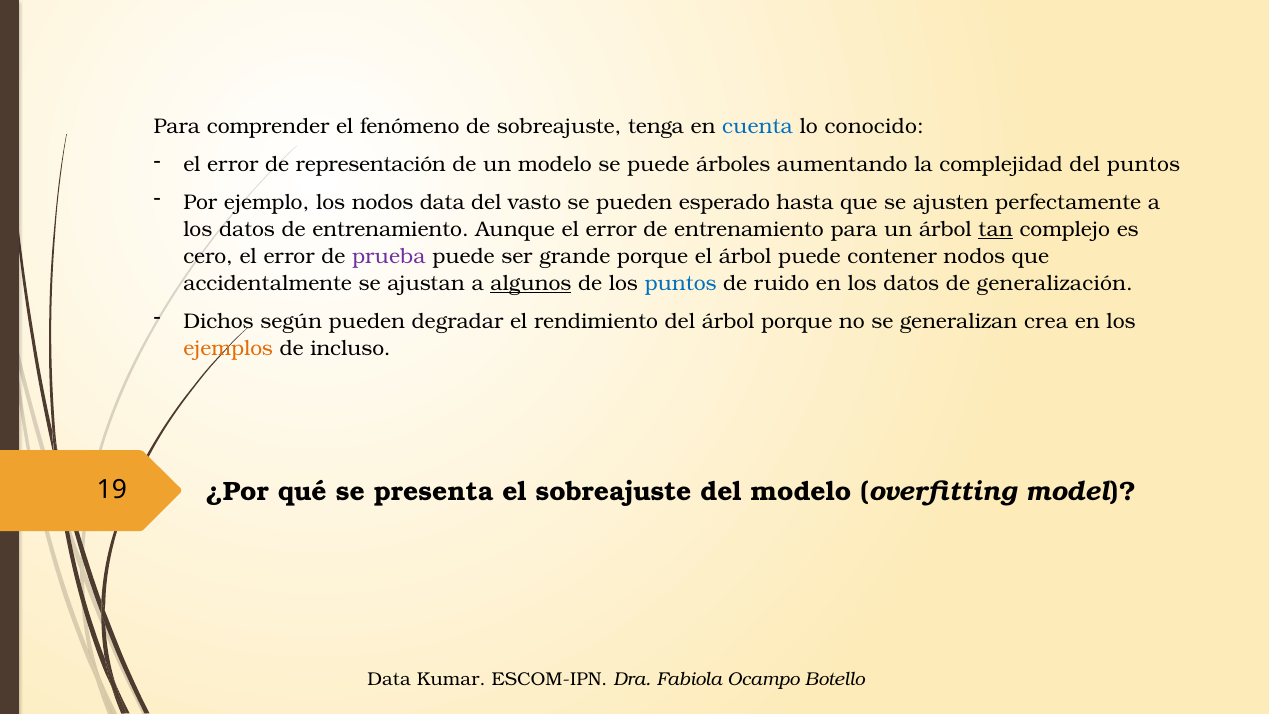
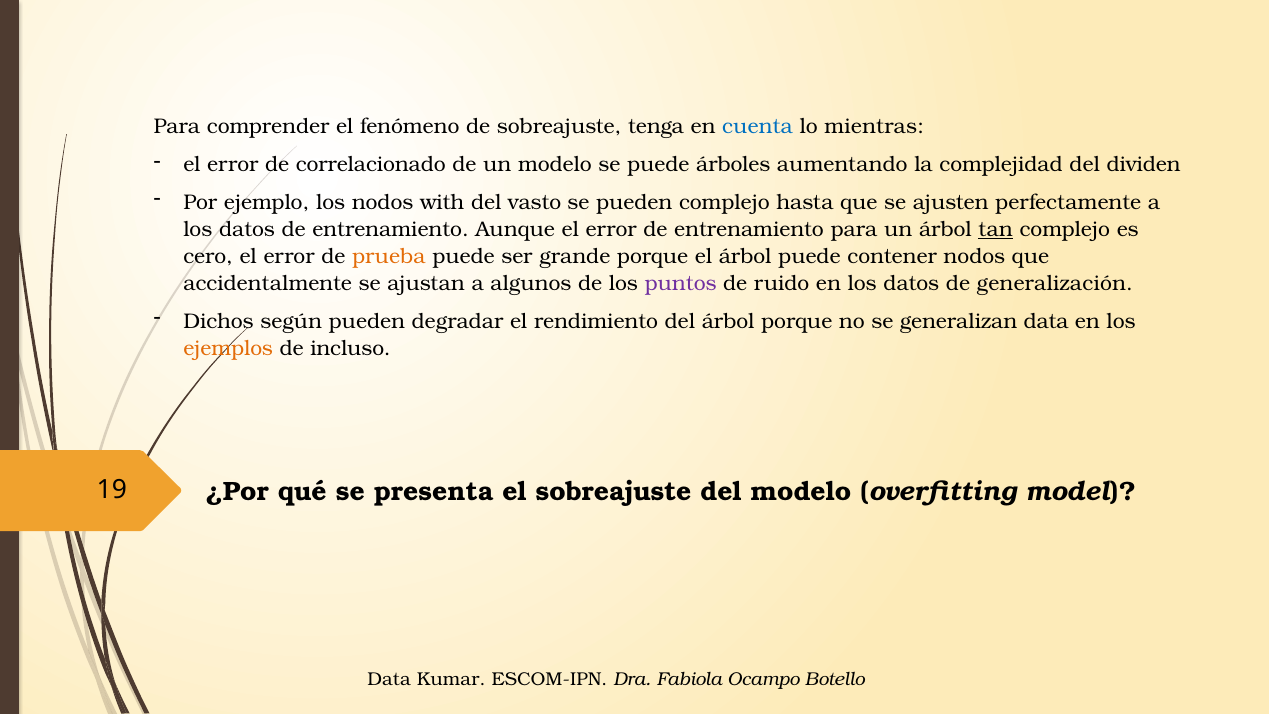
conocido: conocido -> mientras (874, 127)
representación: representación -> correlacionado (371, 165)
del puntos: puntos -> dividen (1144, 165)
nodos data: data -> with (442, 202)
pueden esperado: esperado -> complejo (724, 202)
prueba colour: purple -> orange (389, 257)
algunos underline: present -> none (531, 284)
puntos colour: blue -> purple (681, 284)
generalizan crea: crea -> data (1046, 321)
